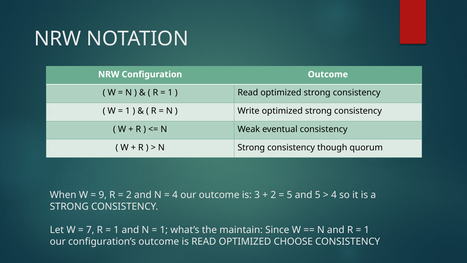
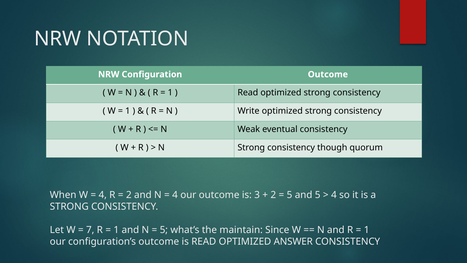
9: 9 -> 4 (103, 195)
1: 1 -> 5 (164, 230)
CHOOSE: CHOOSE -> ANSWER (293, 241)
